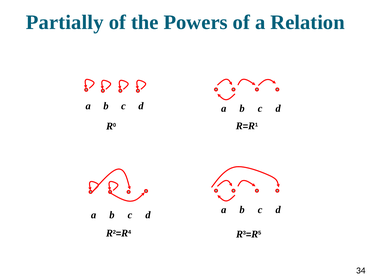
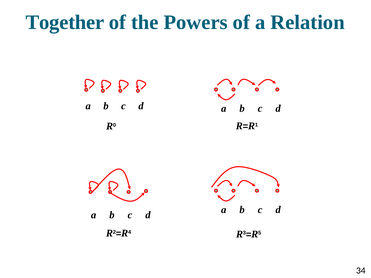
Partially: Partially -> Together (65, 22)
